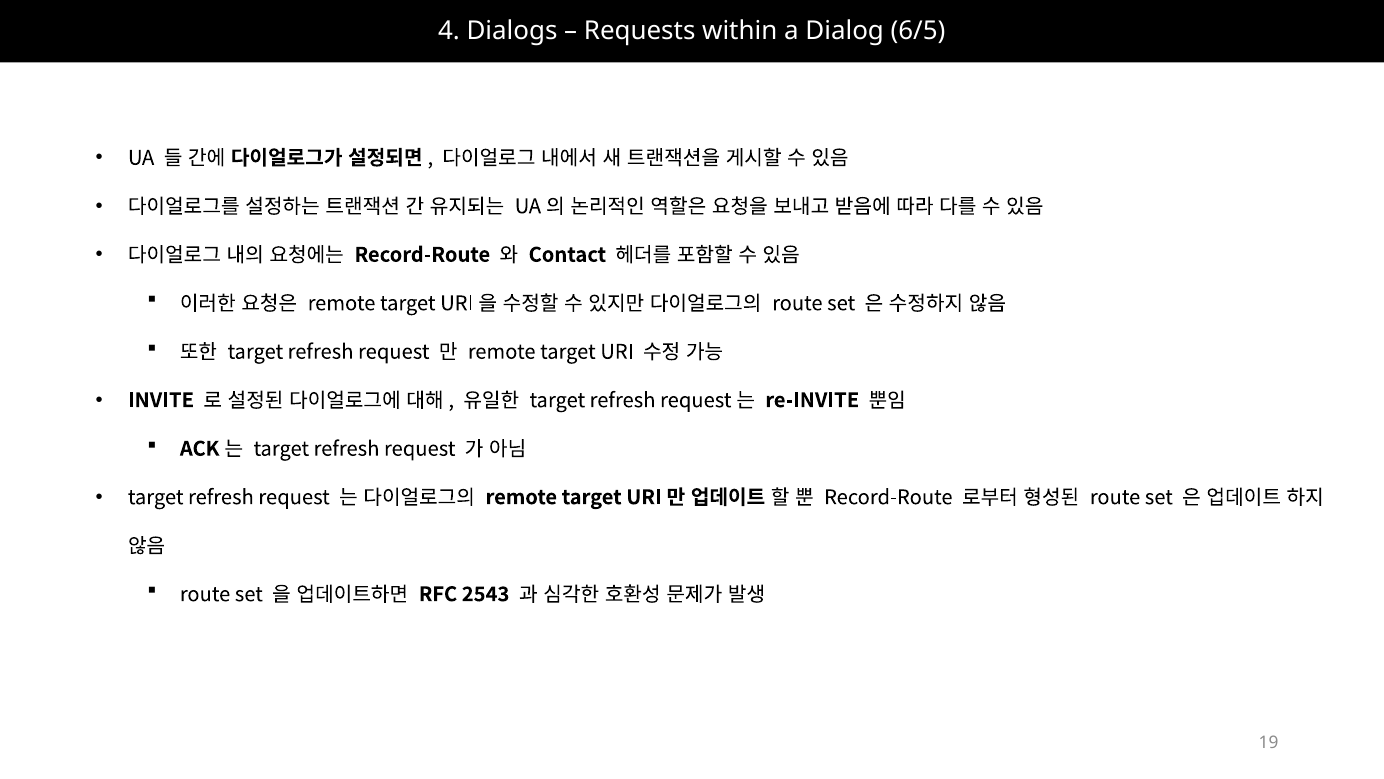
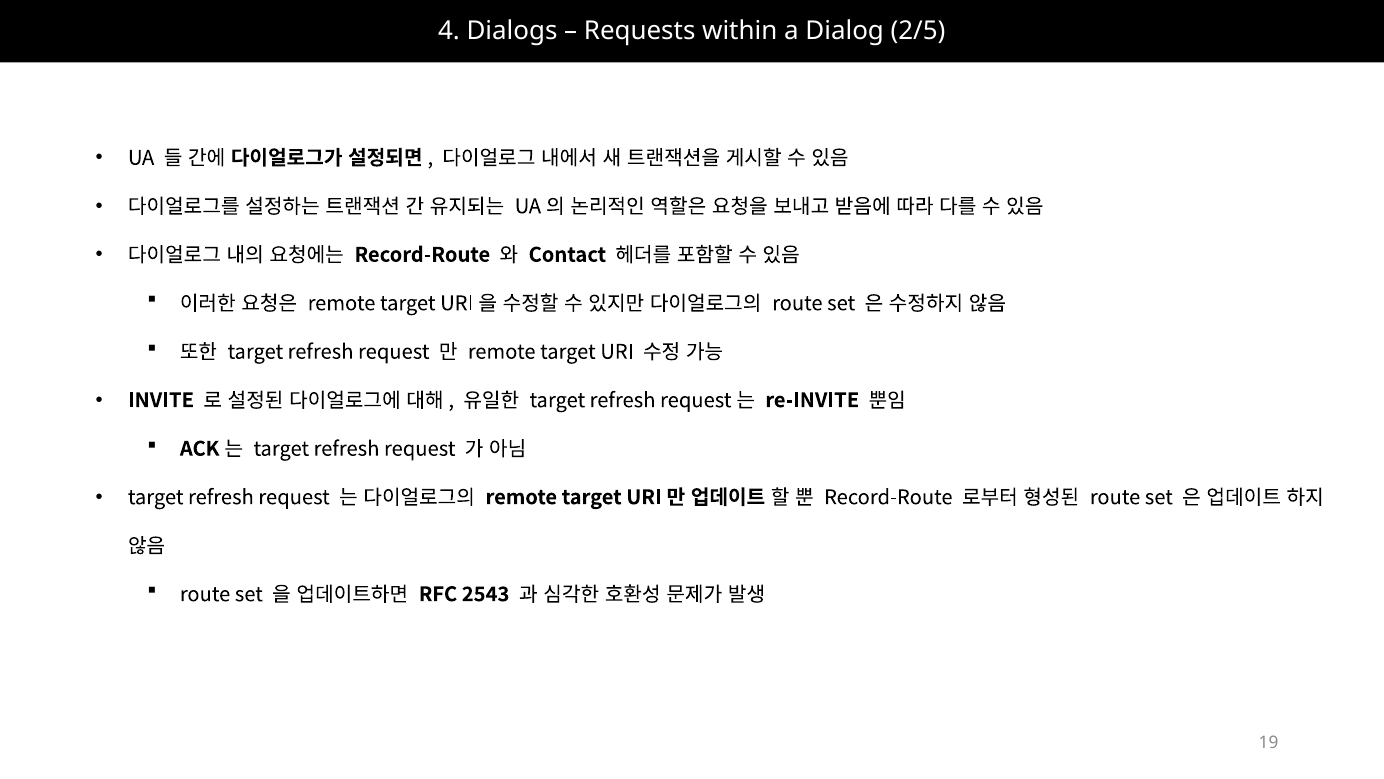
6/5: 6/5 -> 2/5 (918, 31)
